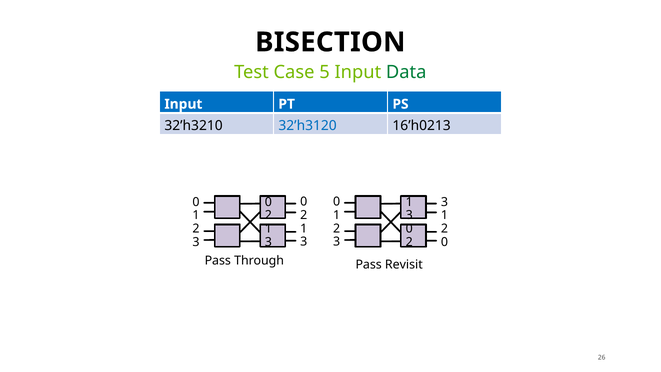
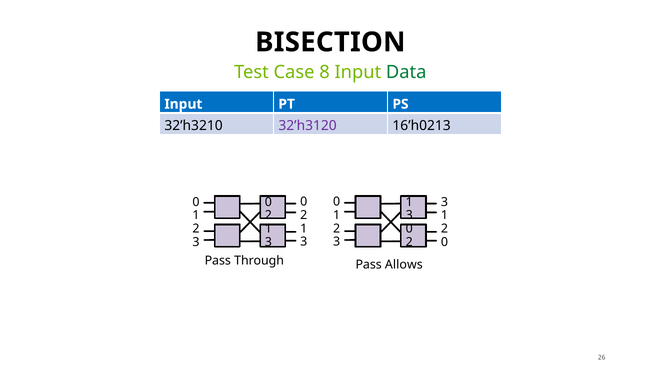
5: 5 -> 8 (325, 72)
32’h3120 colour: blue -> purple (308, 126)
Revisit: Revisit -> Allows (404, 265)
